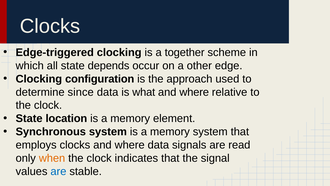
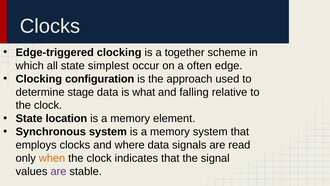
depends: depends -> simplest (108, 66)
other: other -> often (199, 66)
since: since -> stage (81, 92)
where: where -> falling (194, 92)
are colour: blue -> purple (58, 171)
